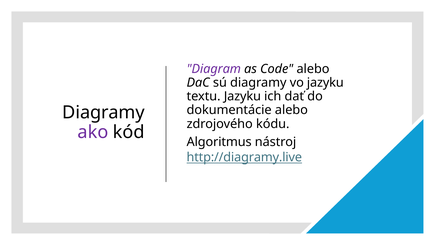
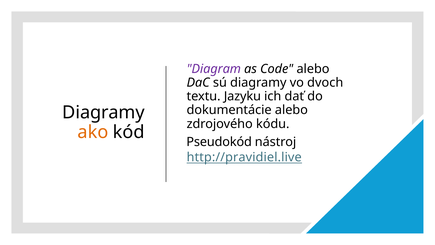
vo jazyku: jazyku -> dvoch (325, 83)
ako colour: purple -> orange (93, 132)
Algoritmus: Algoritmus -> Pseudokód (219, 142)
http://diagramy.live: http://diagramy.live -> http://pravidiel.live (244, 157)
